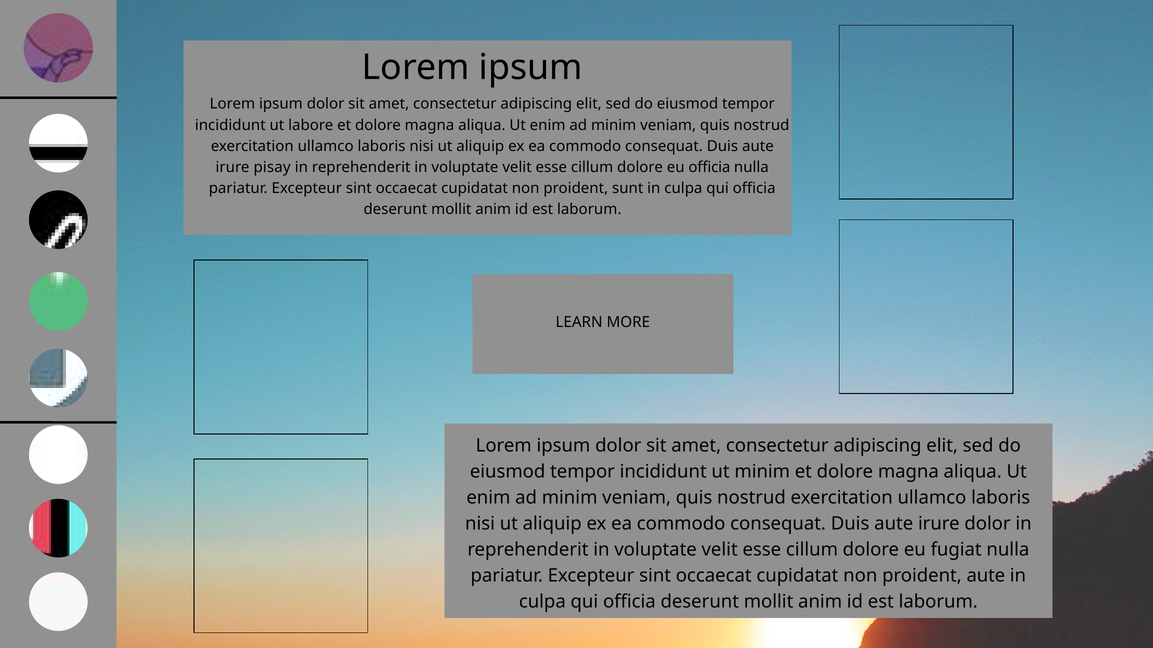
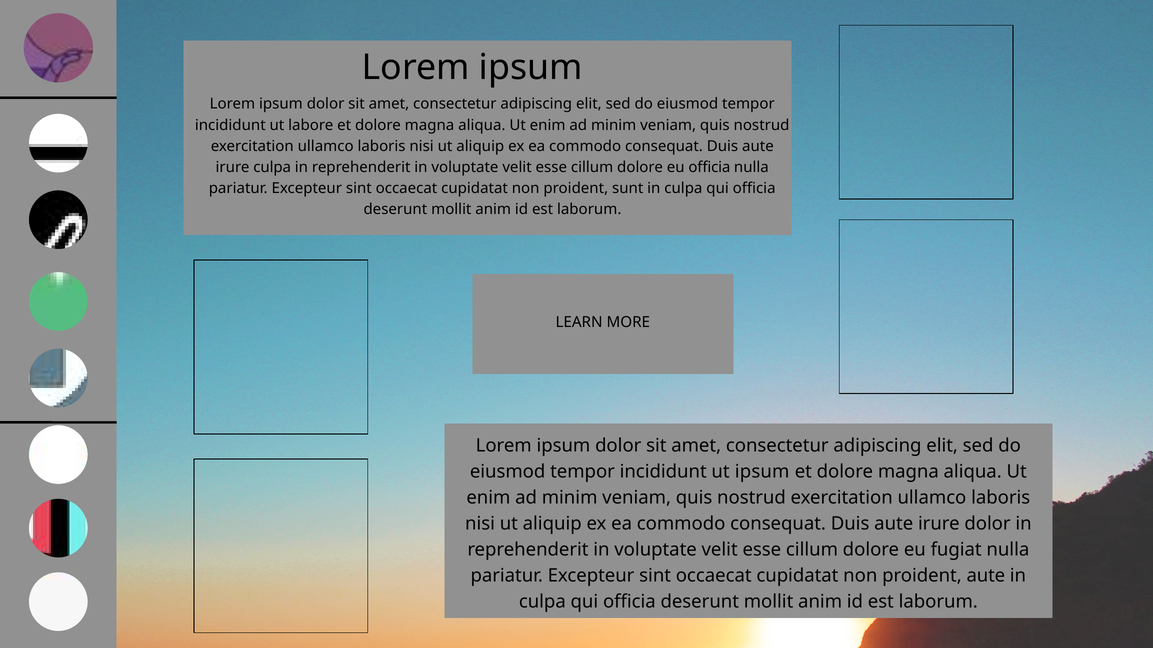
irure pisay: pisay -> culpa (272, 167)
ut minim: minim -> ipsum (762, 472)
